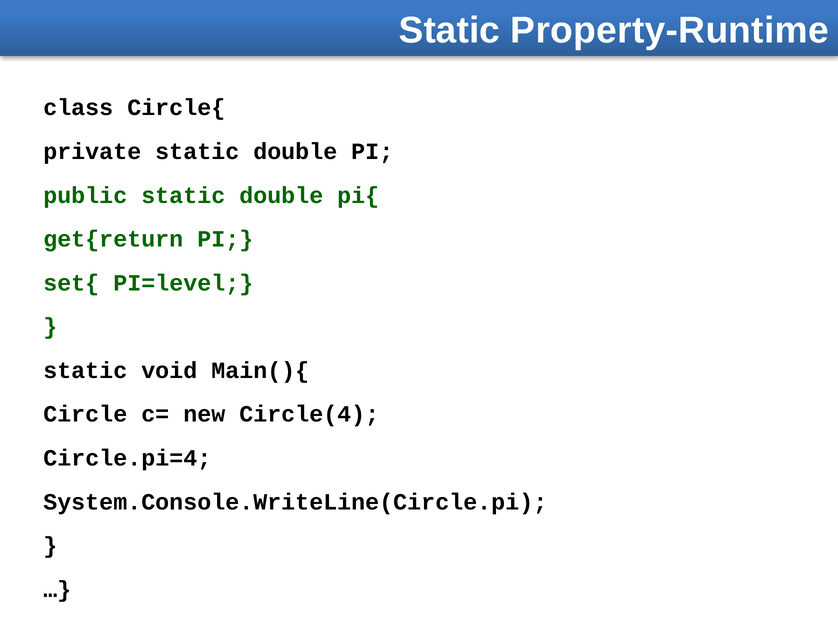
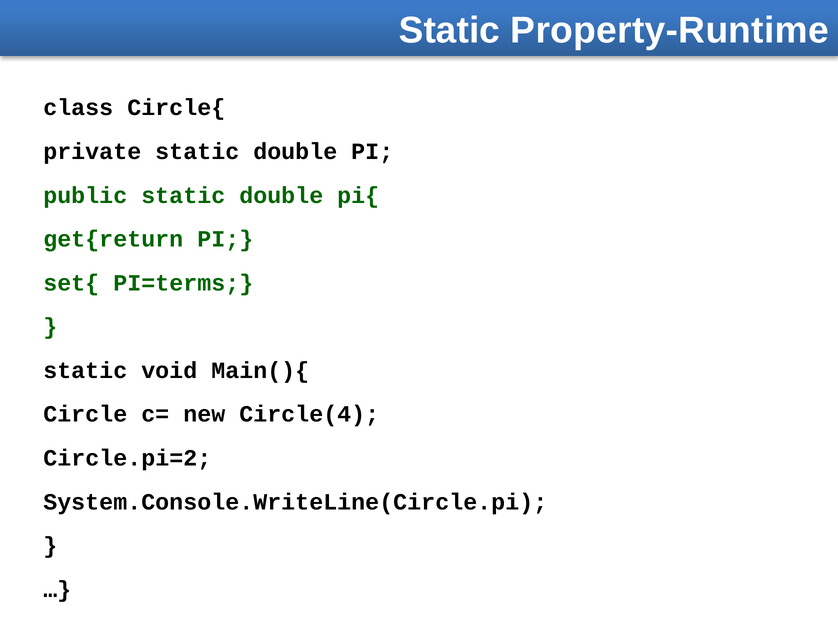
PI=level: PI=level -> PI=terms (183, 283)
Circle.pi=4: Circle.pi=4 -> Circle.pi=2 (127, 458)
